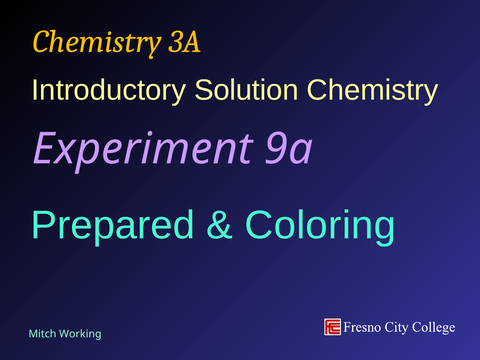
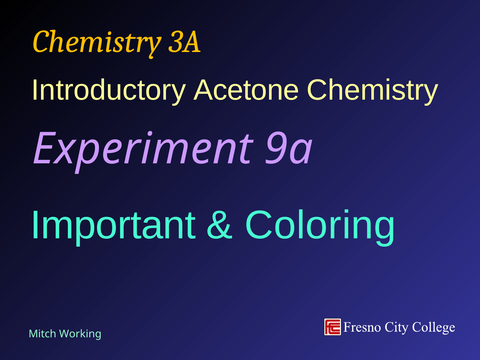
Solution: Solution -> Acetone (246, 90)
Prepared: Prepared -> Important (113, 225)
